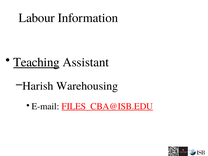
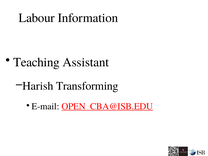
Teaching underline: present -> none (36, 62)
Warehousing: Warehousing -> Transforming (87, 86)
FILES_CBA@ISB.EDU: FILES_CBA@ISB.EDU -> OPEN_CBA@ISB.EDU (107, 106)
